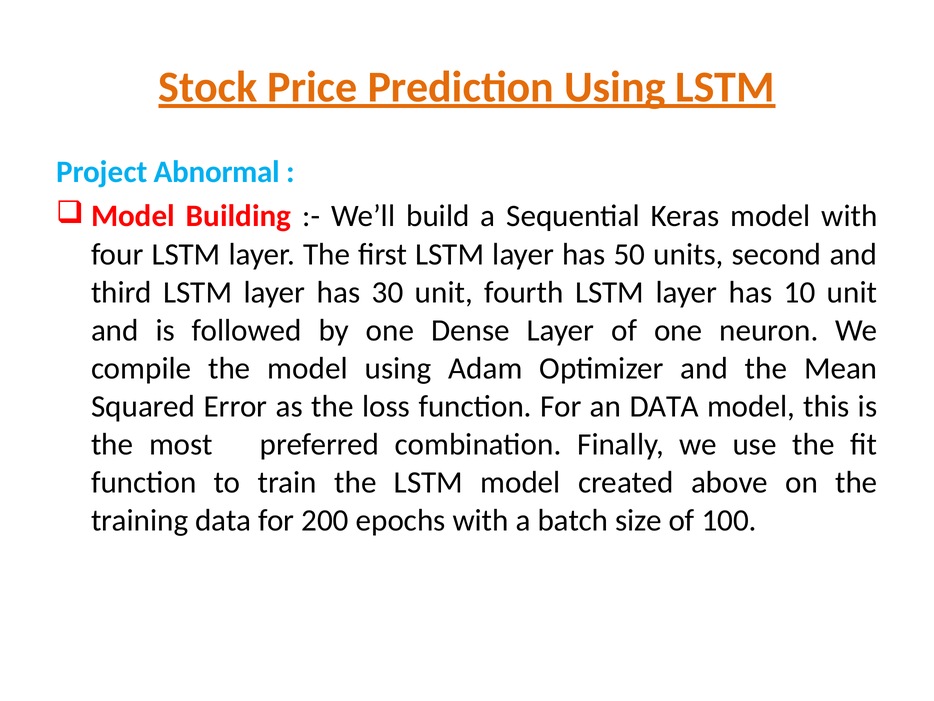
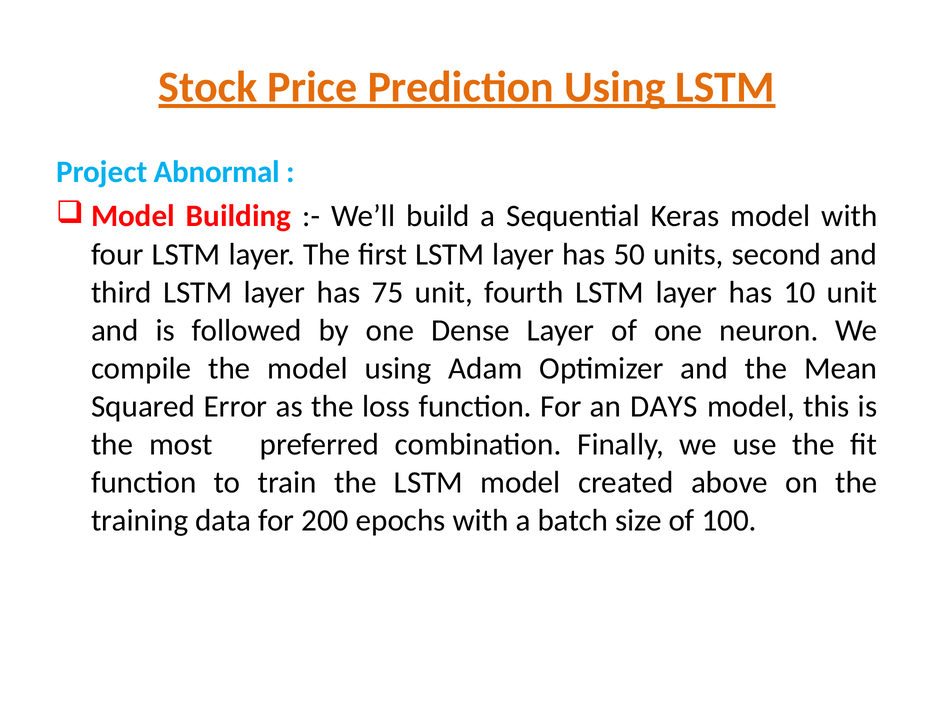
30: 30 -> 75 (388, 292)
an DATA: DATA -> DAYS (664, 406)
